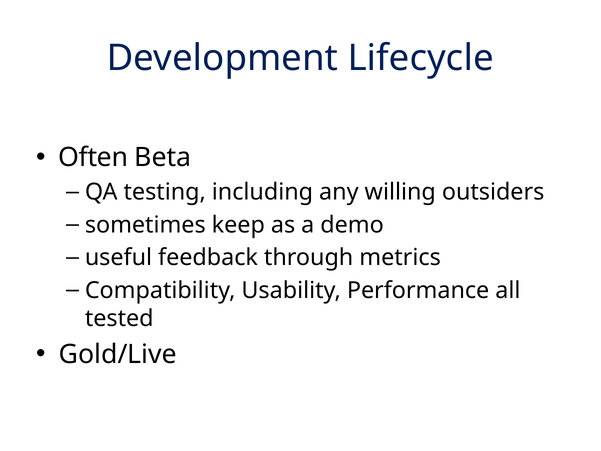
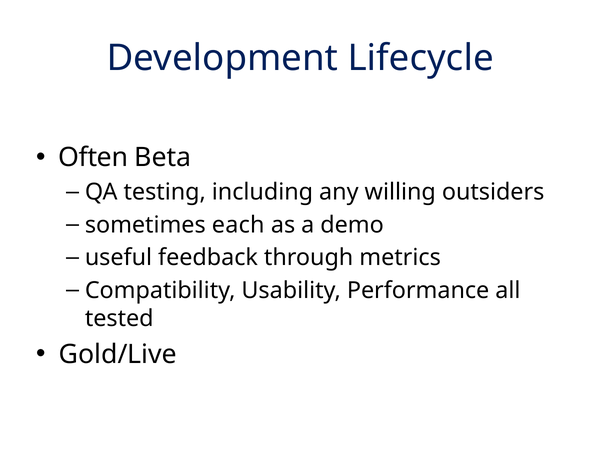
keep: keep -> each (238, 225)
